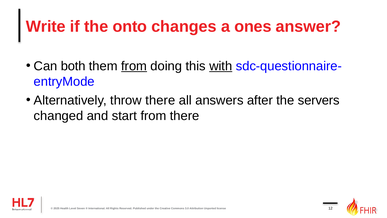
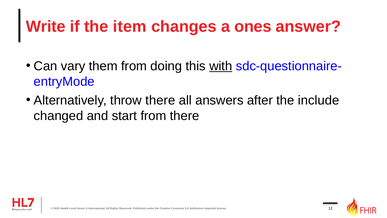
onto: onto -> item (130, 26)
both: both -> vary (73, 66)
from underline: present -> none (134, 66)
servers: servers -> include (319, 100)
